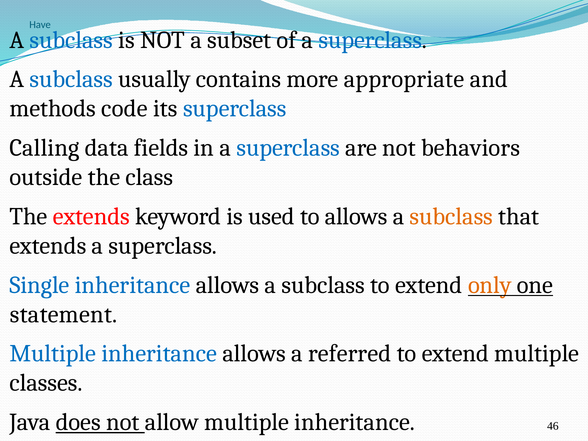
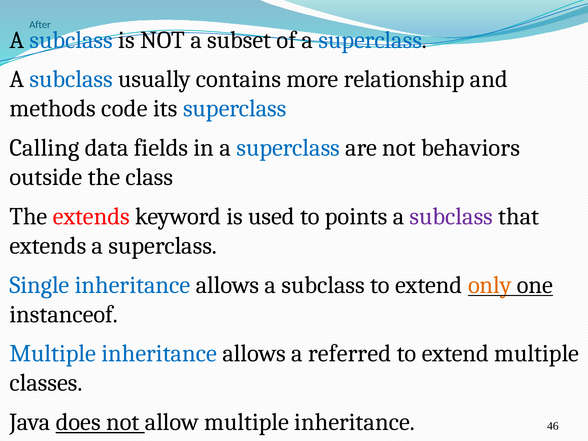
Have: Have -> After (40, 25)
appropriate: appropriate -> relationship (404, 79)
to allows: allows -> points (356, 216)
subclass colour: orange -> purple (451, 216)
statement: statement -> instanceof (64, 314)
